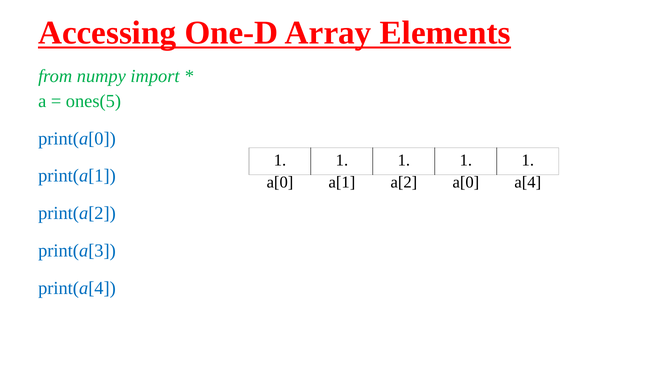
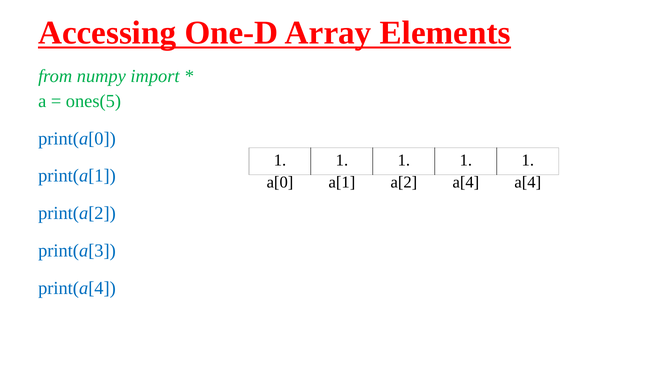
a[2 a[0: a[0 -> a[4 (466, 183)
